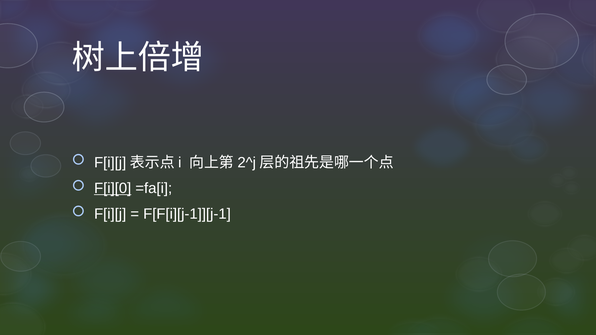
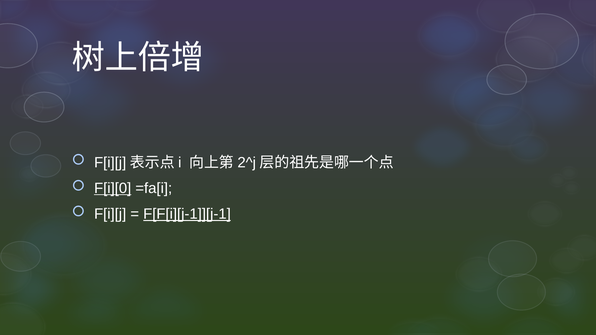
F[F[i][j-1]][j-1 underline: none -> present (187, 214)
